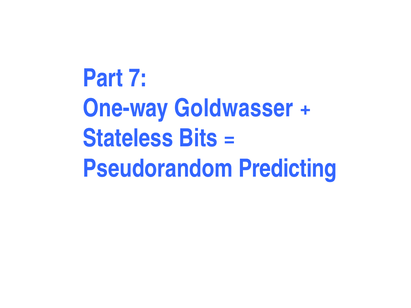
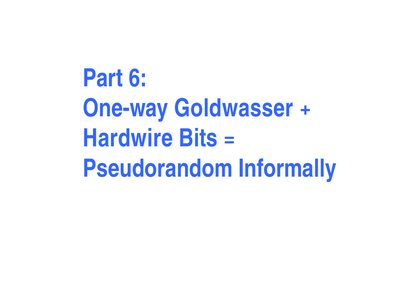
7: 7 -> 6 (138, 78)
Stateless: Stateless -> Hardwire (128, 138)
Predicting: Predicting -> Informally (288, 169)
